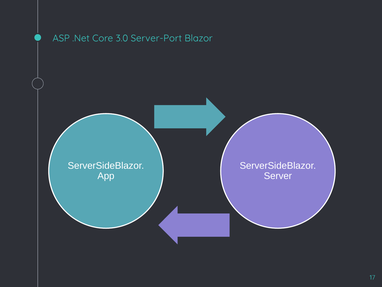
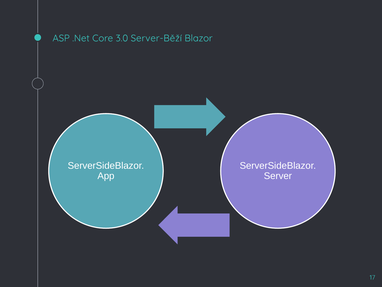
Server-Port: Server-Port -> Server-Běží (156, 38)
